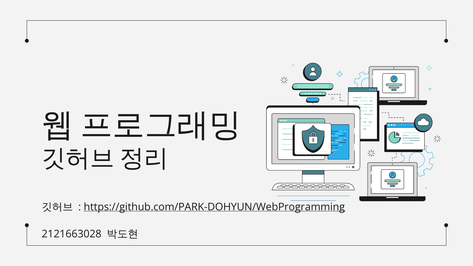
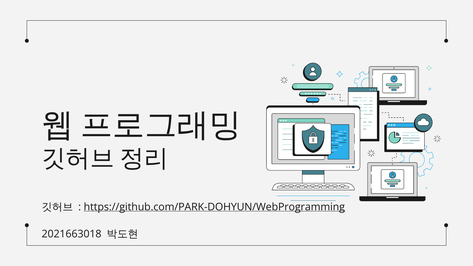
2121663028: 2121663028 -> 2021663018 (72, 234)
